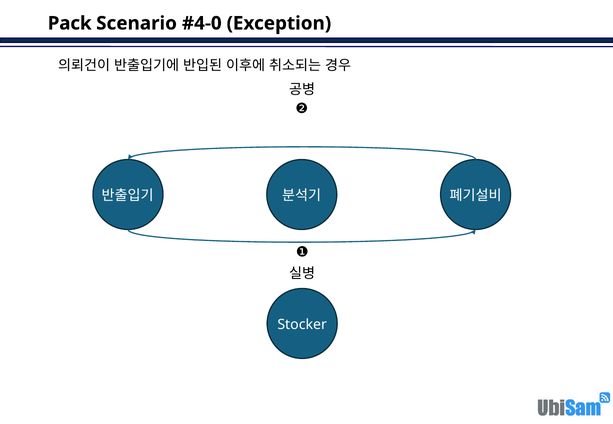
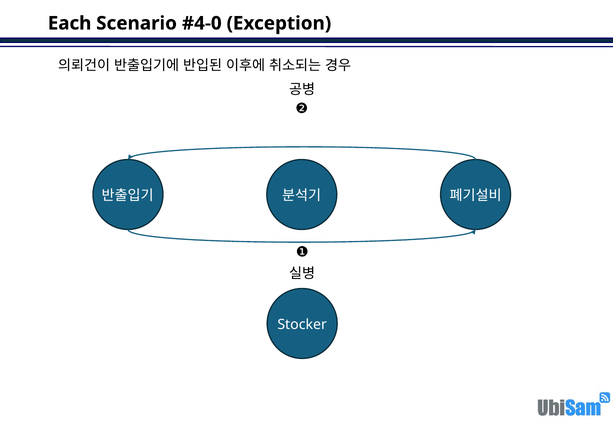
Pack: Pack -> Each (70, 23)
